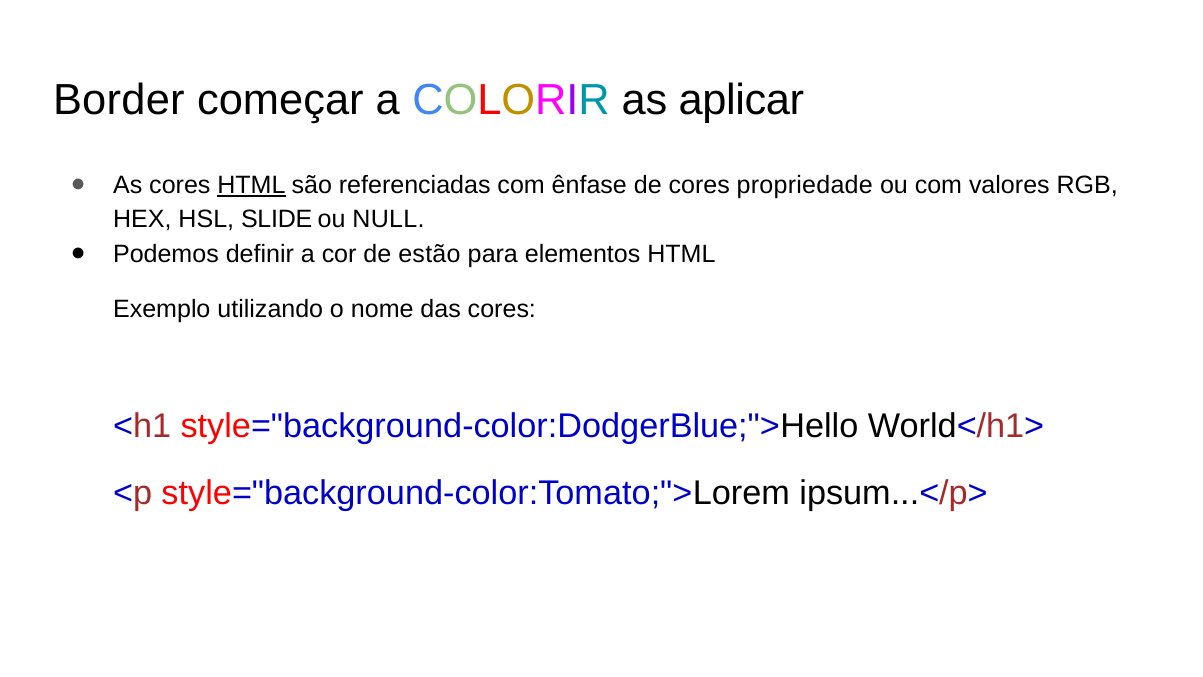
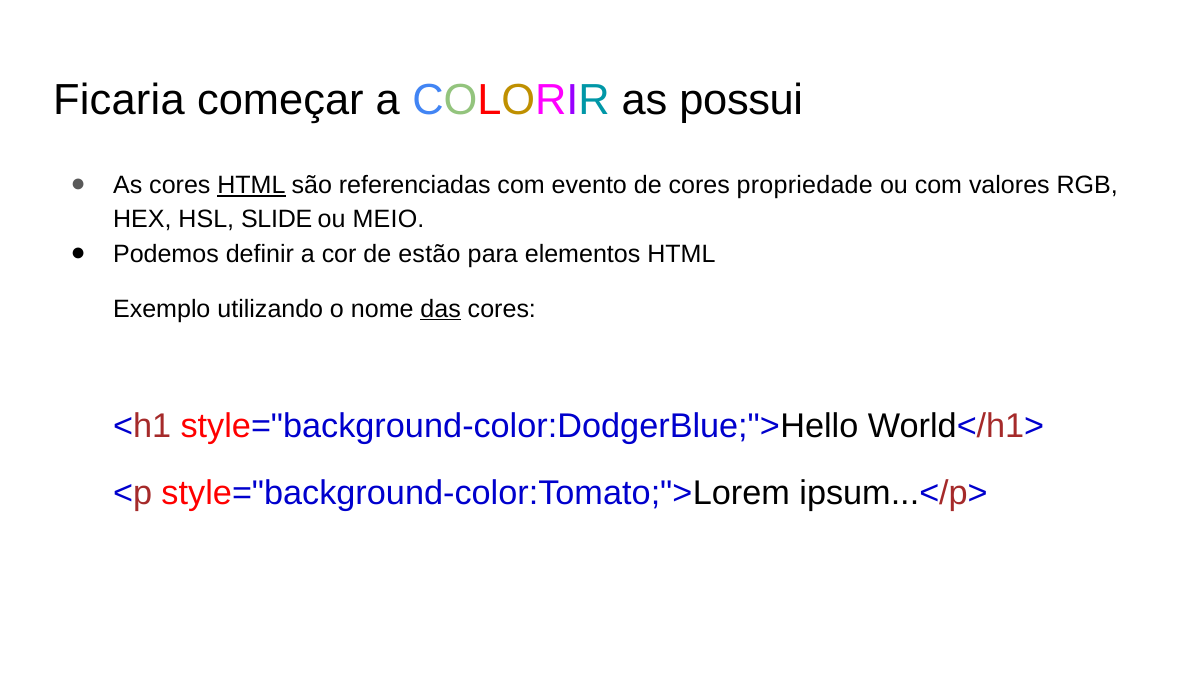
Border: Border -> Ficaria (119, 100)
aplicar: aplicar -> possui (741, 100)
ênfase: ênfase -> evento (589, 185)
NULL: NULL -> MEIO (388, 219)
das underline: none -> present (441, 309)
